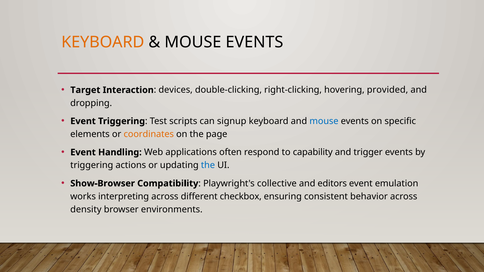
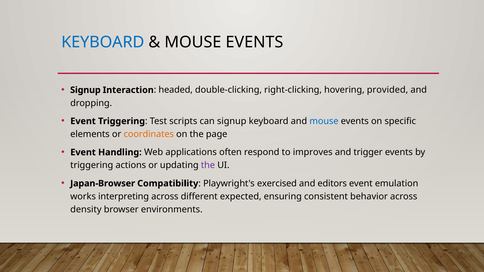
KEYBOARD colour: orange -> blue (103, 42)
Target: Target -> Signup (85, 90)
devices: devices -> headed (176, 90)
capability: capability -> improves (313, 152)
the colour: blue -> purple (208, 165)
Show-Browser: Show-Browser -> Japan-Browser (103, 184)
collective: collective -> exercised (277, 184)
checkbox: checkbox -> expected (241, 197)
